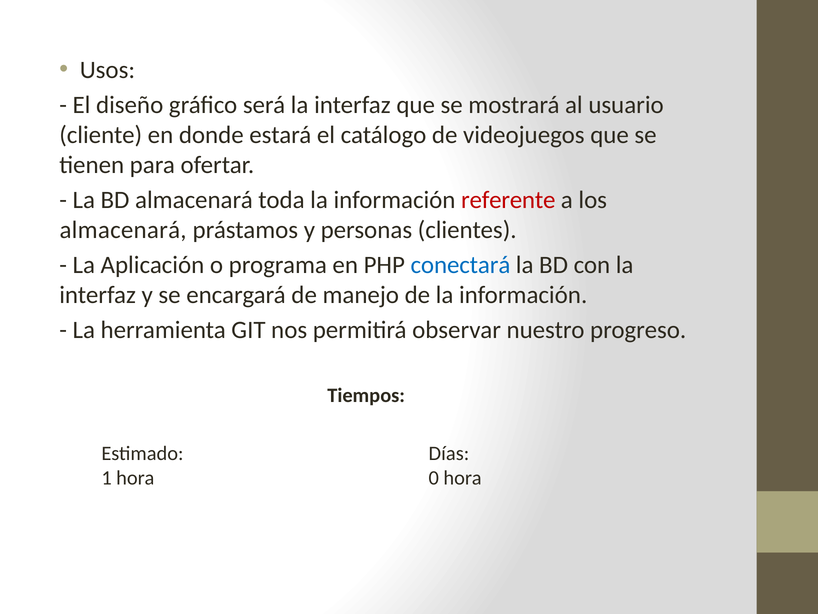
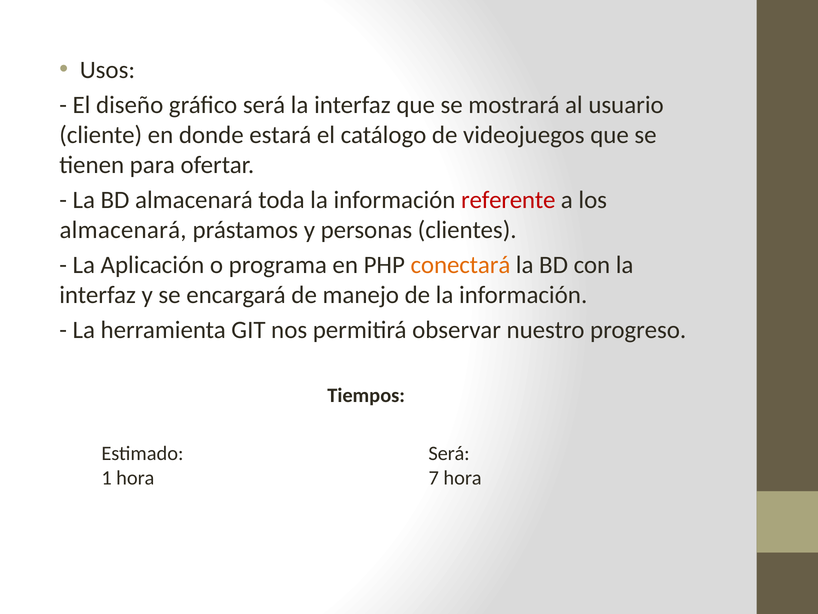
conectará colour: blue -> orange (460, 265)
Estimado Días: Días -> Será (449, 453)
0: 0 -> 7 (434, 478)
